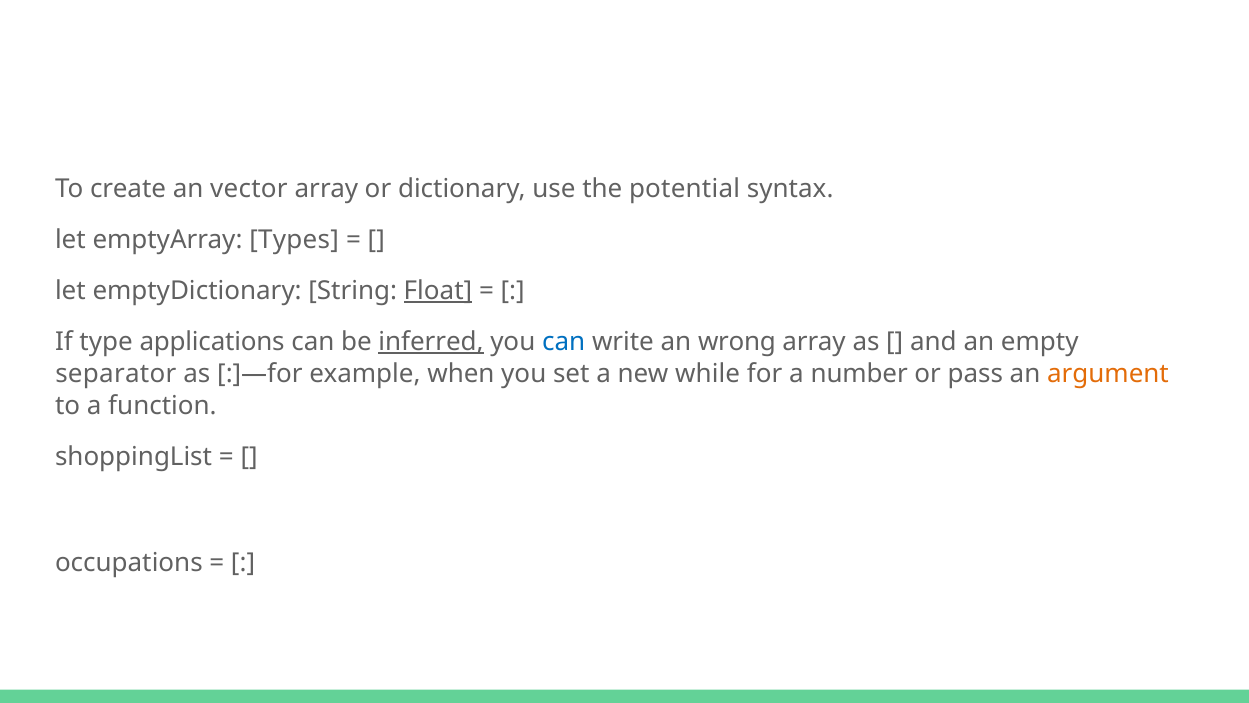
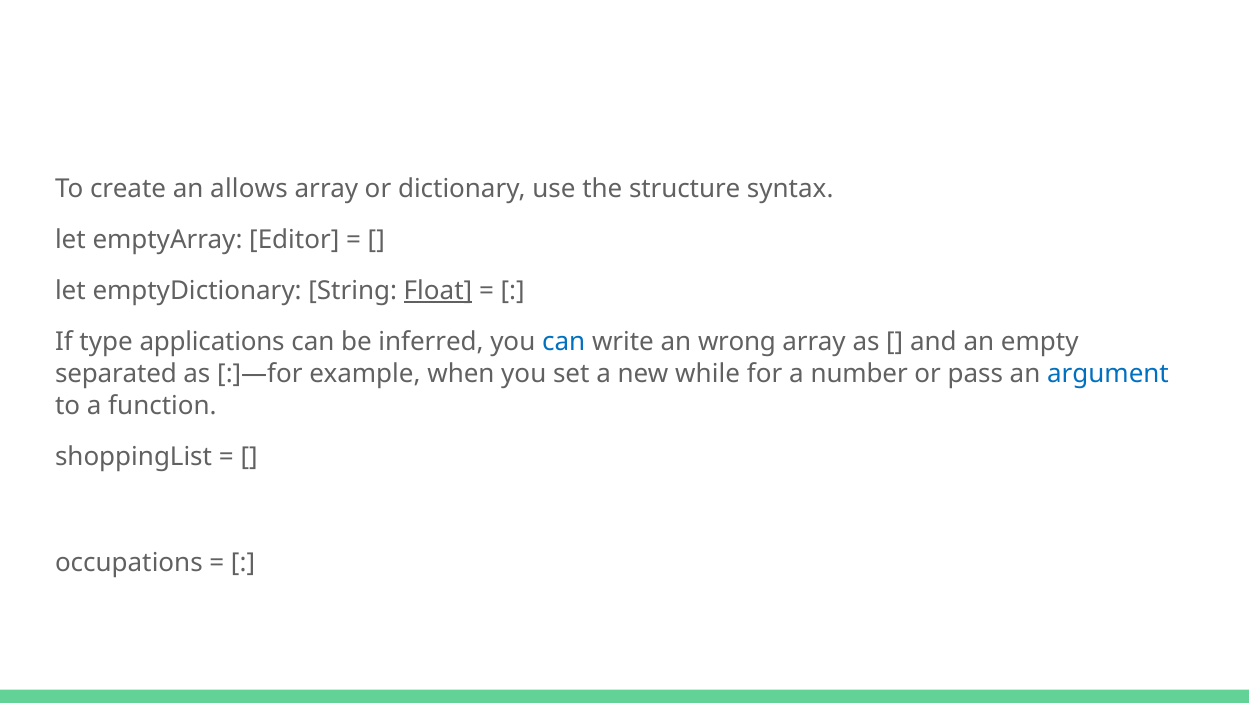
vector: vector -> allows (249, 188)
potential: potential -> structure (685, 188)
Types: Types -> Editor (294, 239)
inferred underline: present -> none (431, 341)
separator: separator -> separated (116, 374)
argument colour: orange -> blue (1108, 374)
